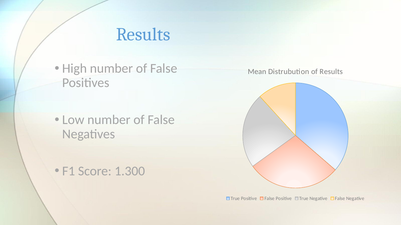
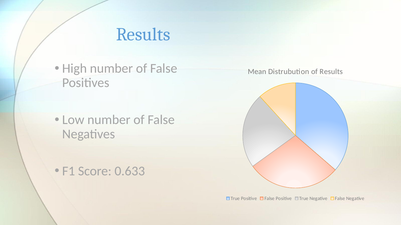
1.300: 1.300 -> 0.633 (130, 171)
